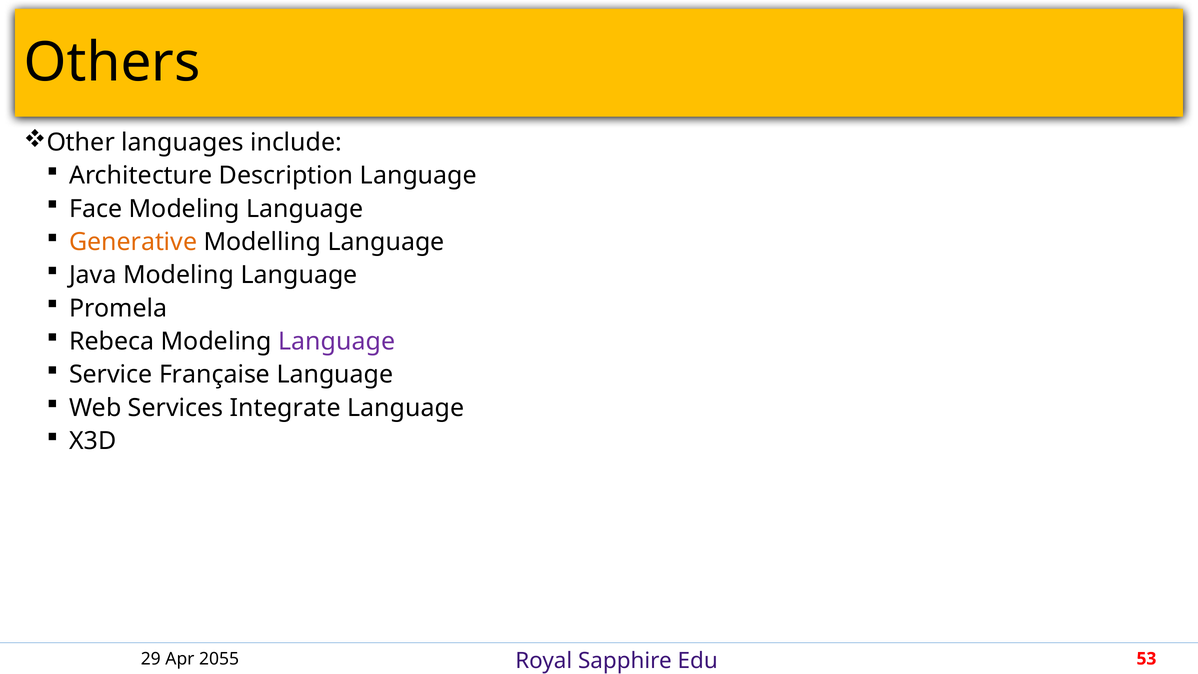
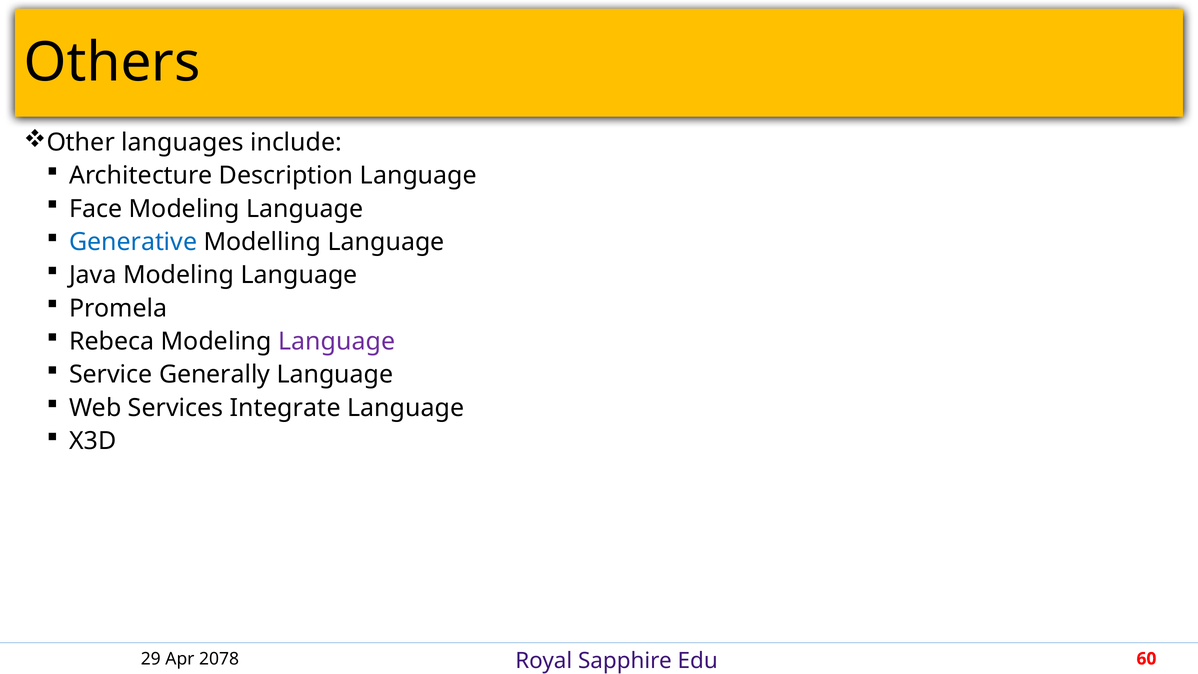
Generative colour: orange -> blue (133, 242)
Française: Française -> Generally (215, 375)
2055: 2055 -> 2078 (219, 659)
53: 53 -> 60 (1146, 659)
